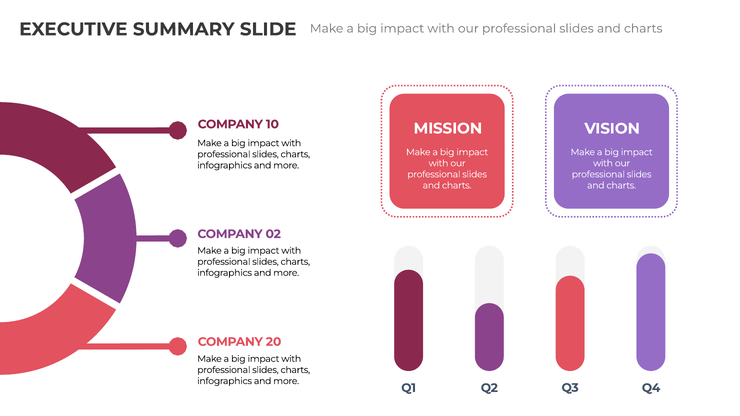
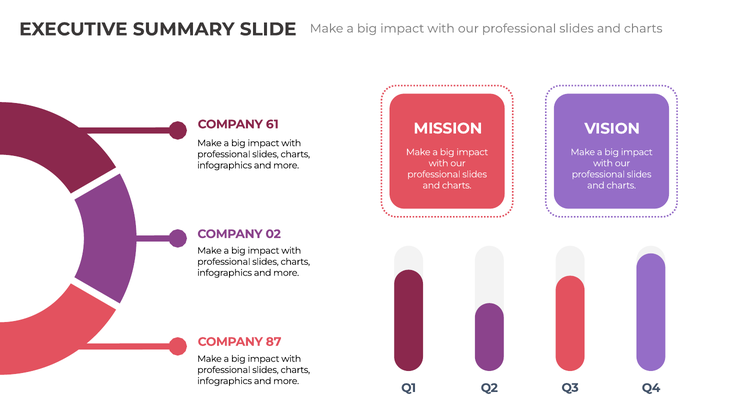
10: 10 -> 61 (272, 124)
20: 20 -> 87 (274, 342)
